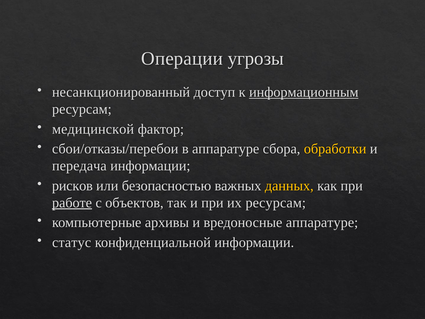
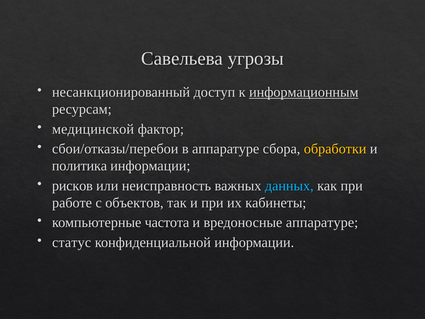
Операции: Операции -> Савельева (182, 59)
передача: передача -> политика (79, 166)
безопасностью: безопасностью -> неисправность (166, 186)
данных colour: yellow -> light blue (289, 186)
работе underline: present -> none (72, 203)
их ресурсам: ресурсам -> кабинеты (276, 203)
архивы: архивы -> частота (167, 222)
